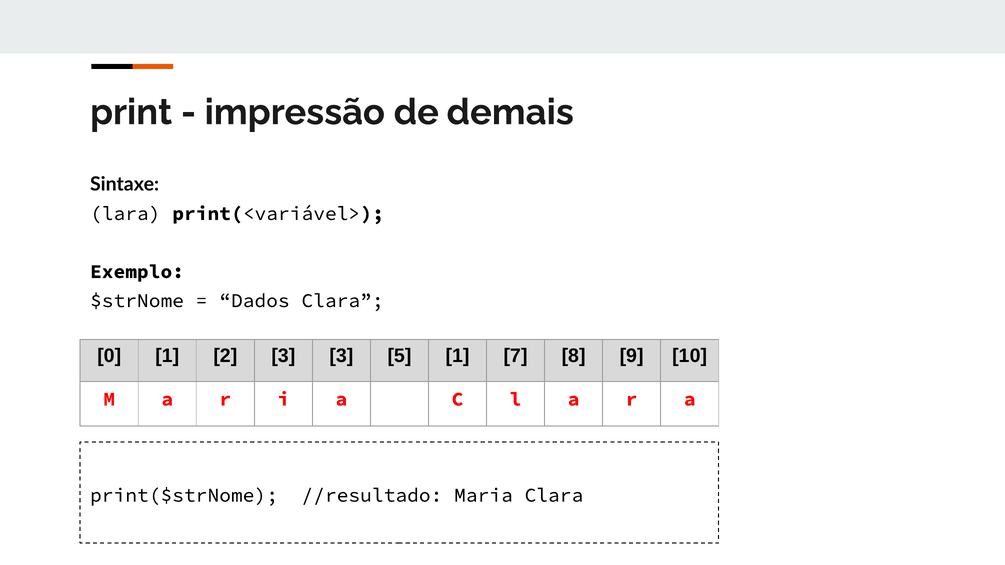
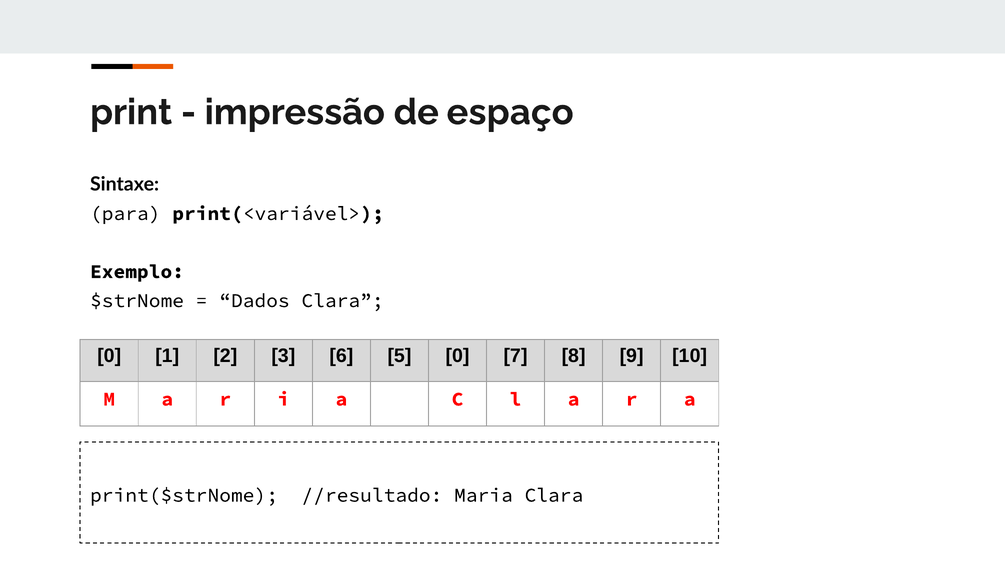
demais: demais -> espaço (510, 112)
lara: lara -> para (125, 214)
3 3: 3 -> 6 (341, 356)
5 1: 1 -> 0 (458, 356)
